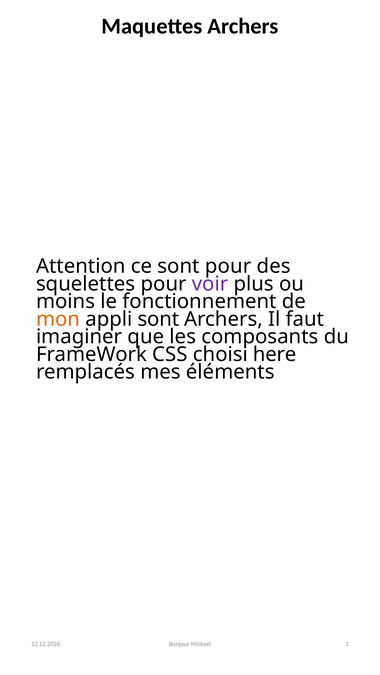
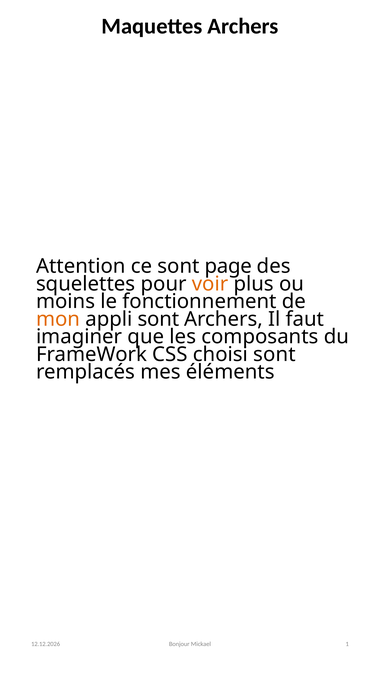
sont pour: pour -> page (228, 266)
voir colour: purple -> orange (210, 284)
choisi here: here -> sont (274, 355)
